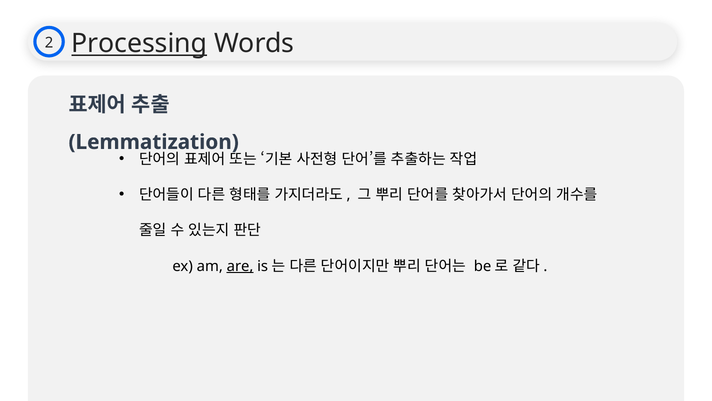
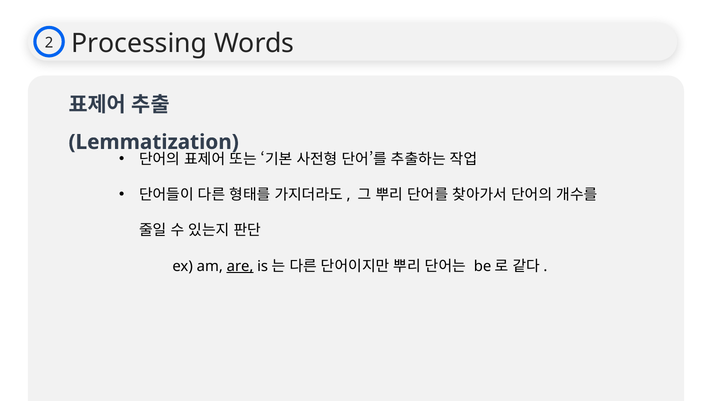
Processing underline: present -> none (139, 44)
